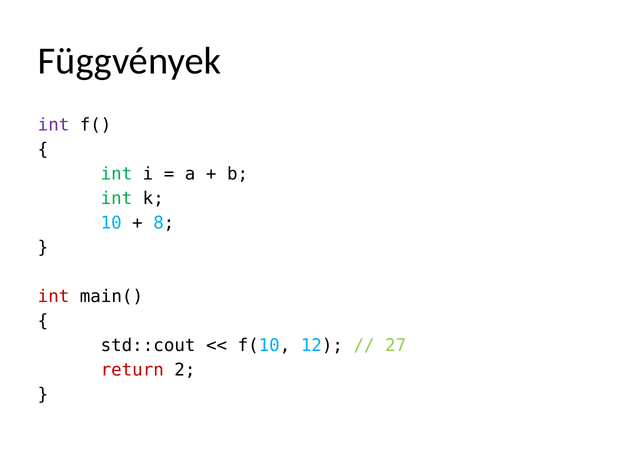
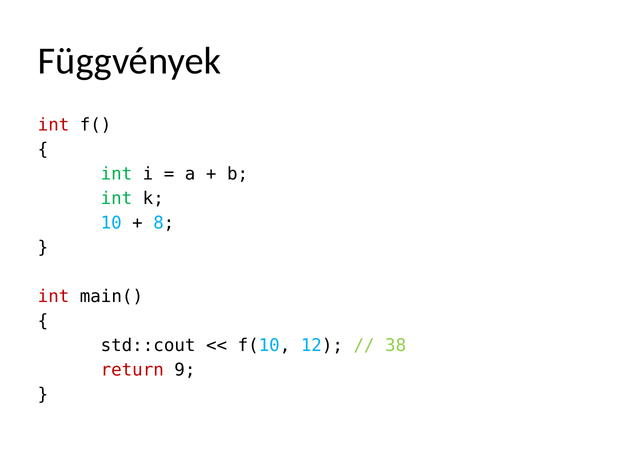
int colour: purple -> red (54, 125)
27: 27 -> 38 (396, 345)
2: 2 -> 9 (185, 370)
